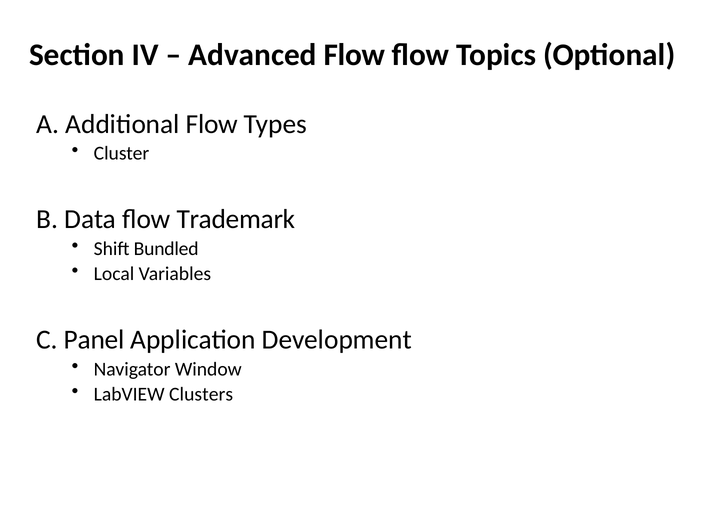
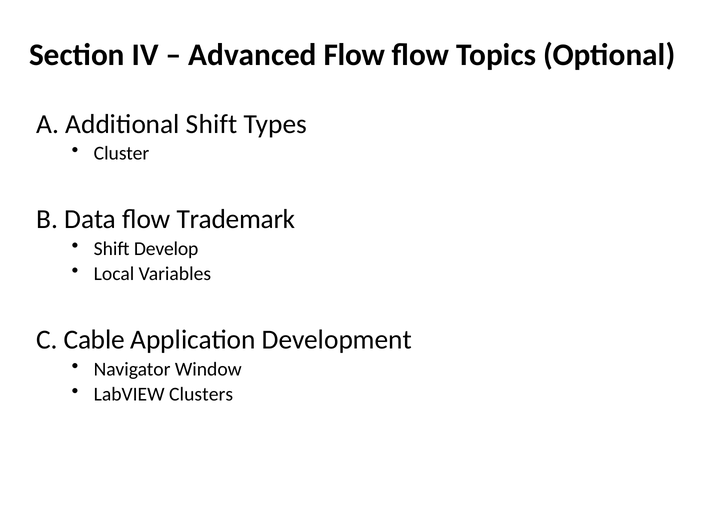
Additional Flow: Flow -> Shift (212, 124)
Bundled: Bundled -> Develop (166, 249)
Panel: Panel -> Cable (94, 340)
